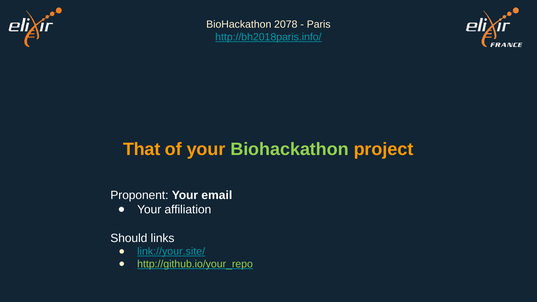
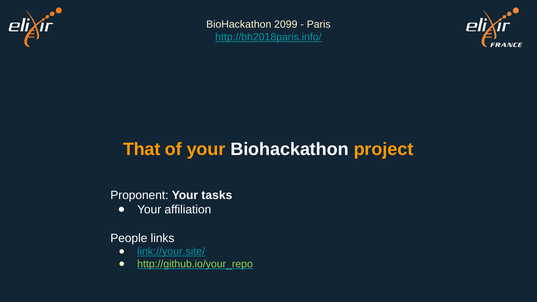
2078: 2078 -> 2099 (286, 24)
Biohackathon colour: light green -> white (290, 149)
email: email -> tasks (217, 195)
Should: Should -> People (129, 238)
